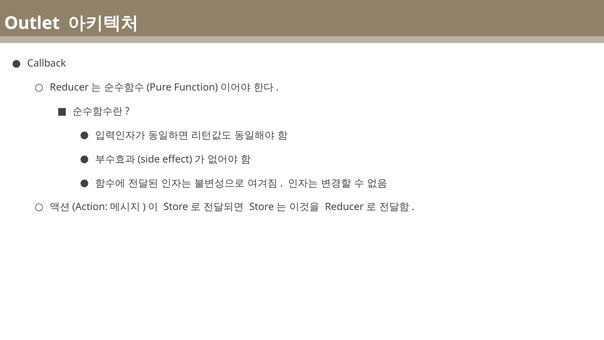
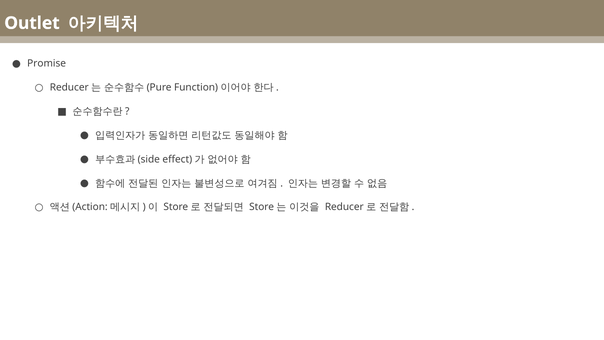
Callback: Callback -> Promise (47, 63)
